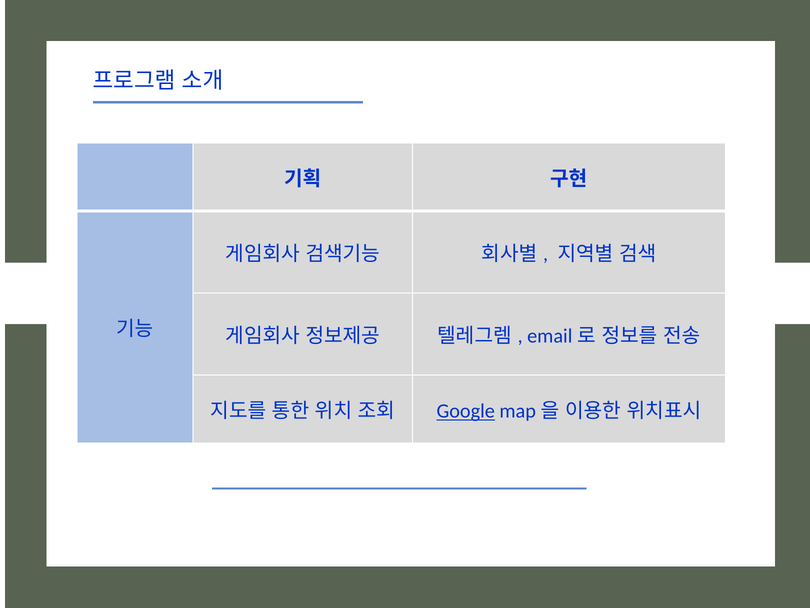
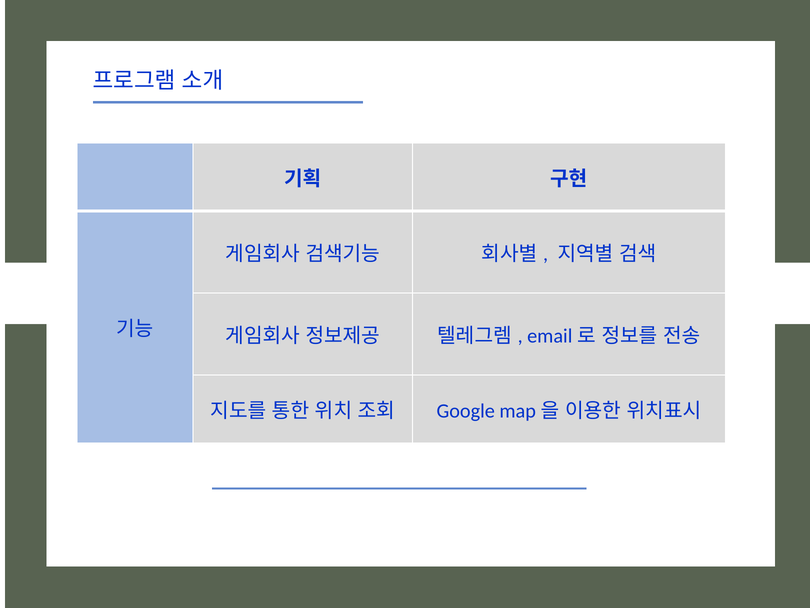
Google underline: present -> none (466, 411)
